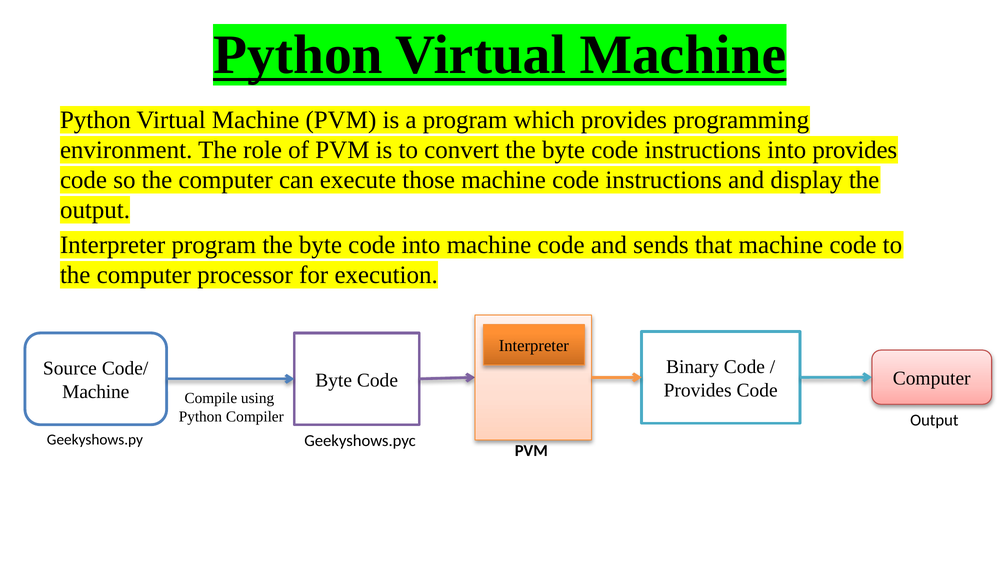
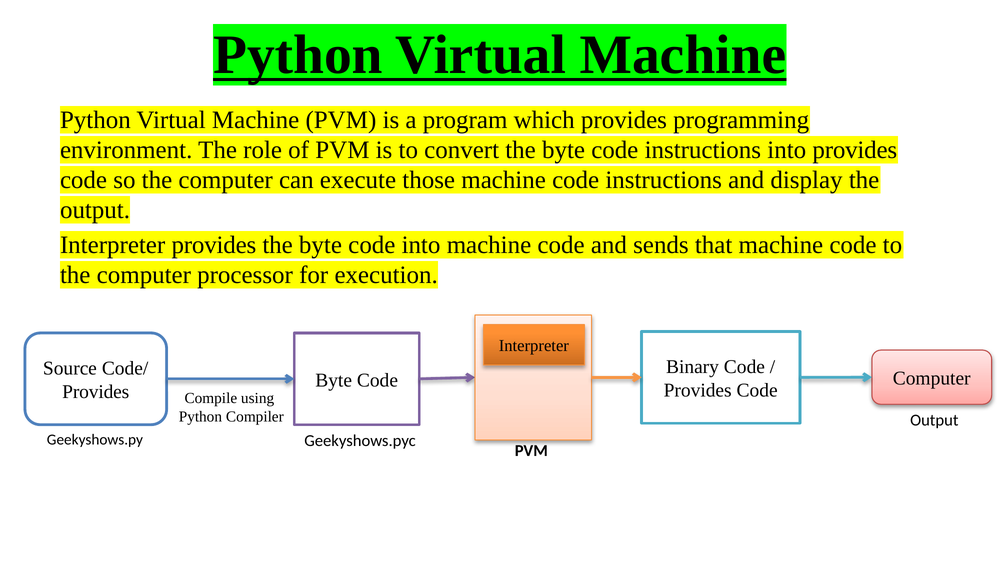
Interpreter program: program -> provides (214, 245)
Machine: Machine -> Provides (96, 391)
